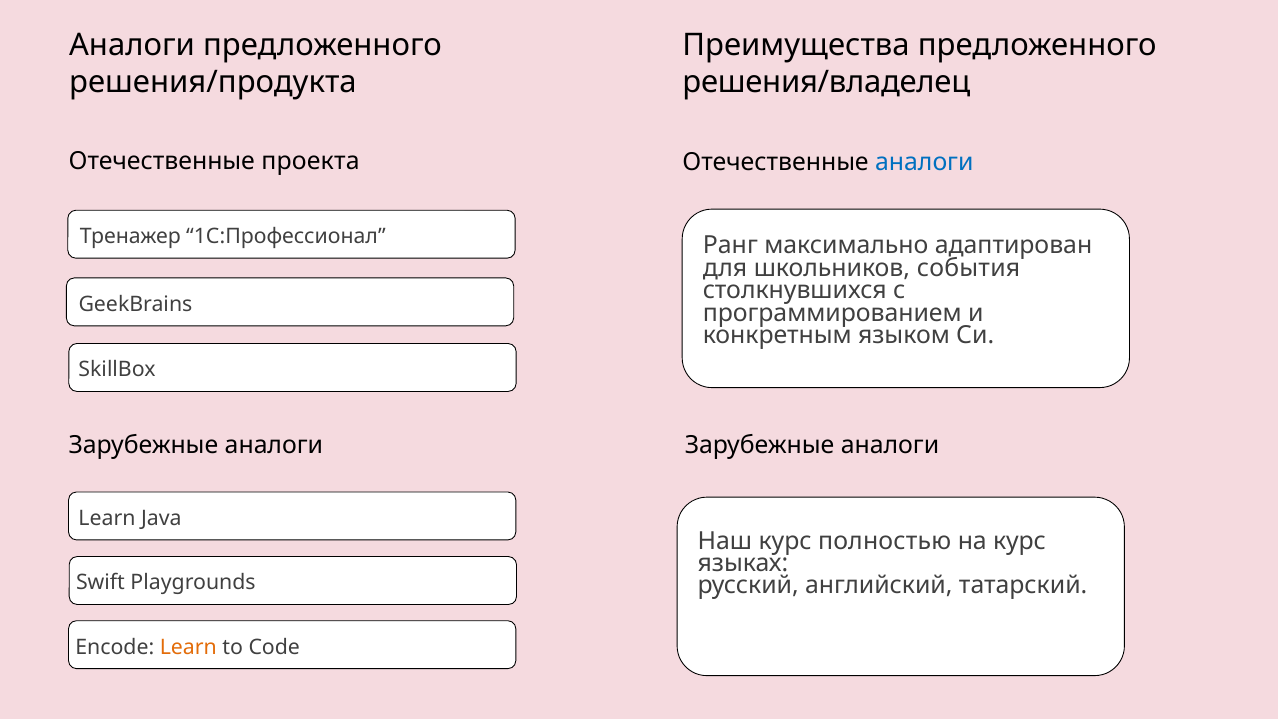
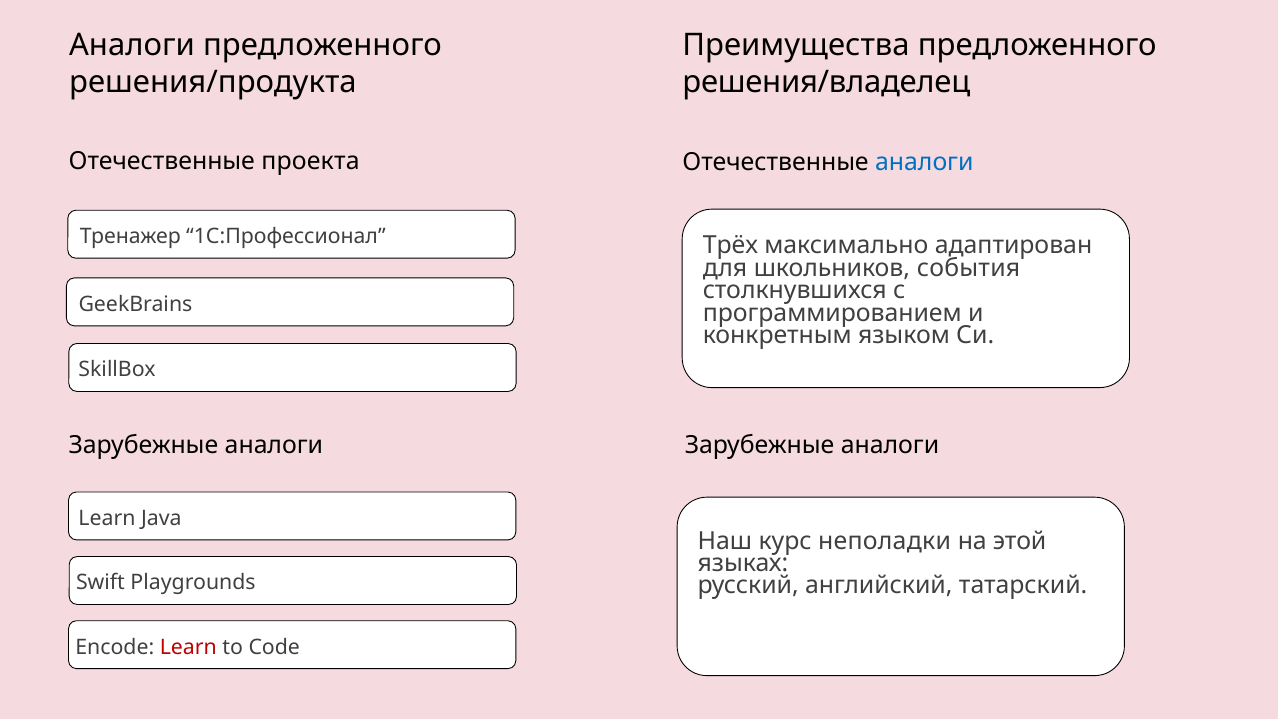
Ранг: Ранг -> Трёх (730, 246)
полностью: полностью -> неполадки (885, 541)
на курс: курс -> этой (1020, 541)
Learn colour: orange -> red (188, 647)
